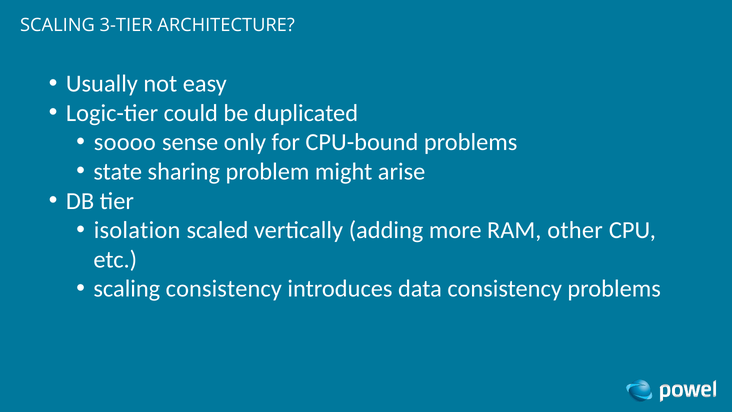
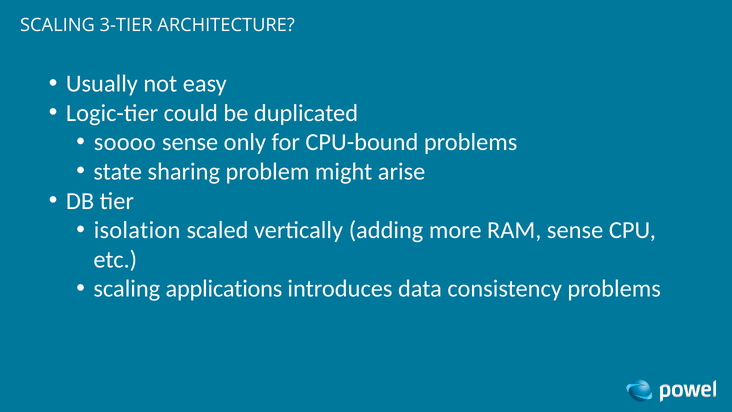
RAM other: other -> sense (575, 230)
scaling consistency: consistency -> applications (224, 289)
